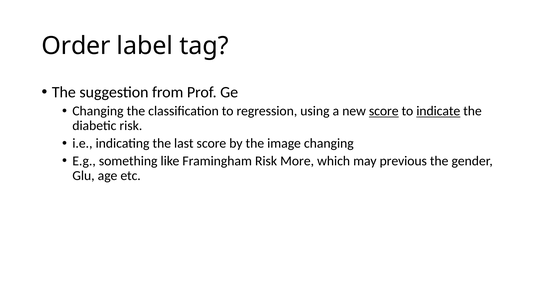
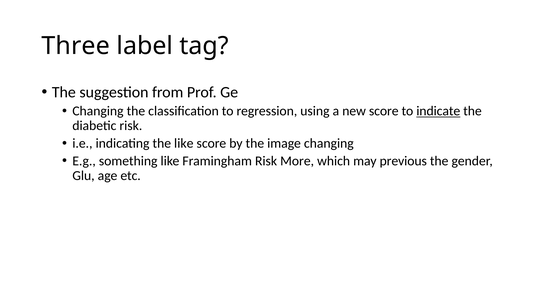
Order: Order -> Three (76, 46)
score underline: present -> none (384, 111)
the last: last -> like (184, 143)
